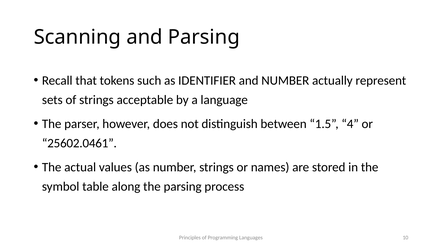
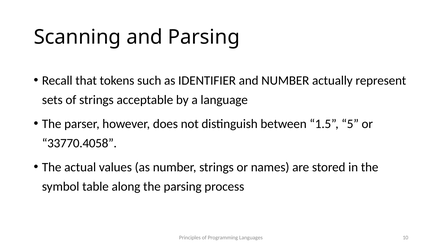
4: 4 -> 5 (350, 124)
25602.0461: 25602.0461 -> 33770.4058 (79, 143)
